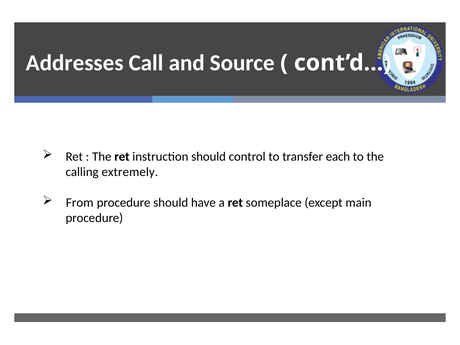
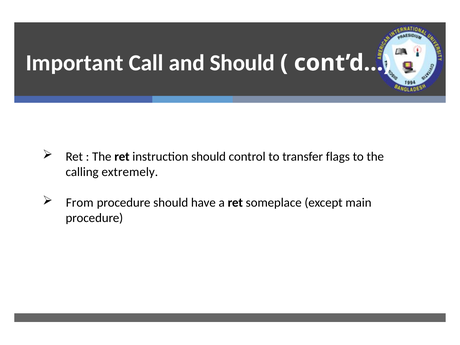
Addresses: Addresses -> Important (75, 63)
and Source: Source -> Should (242, 63)
each: each -> flags (338, 157)
